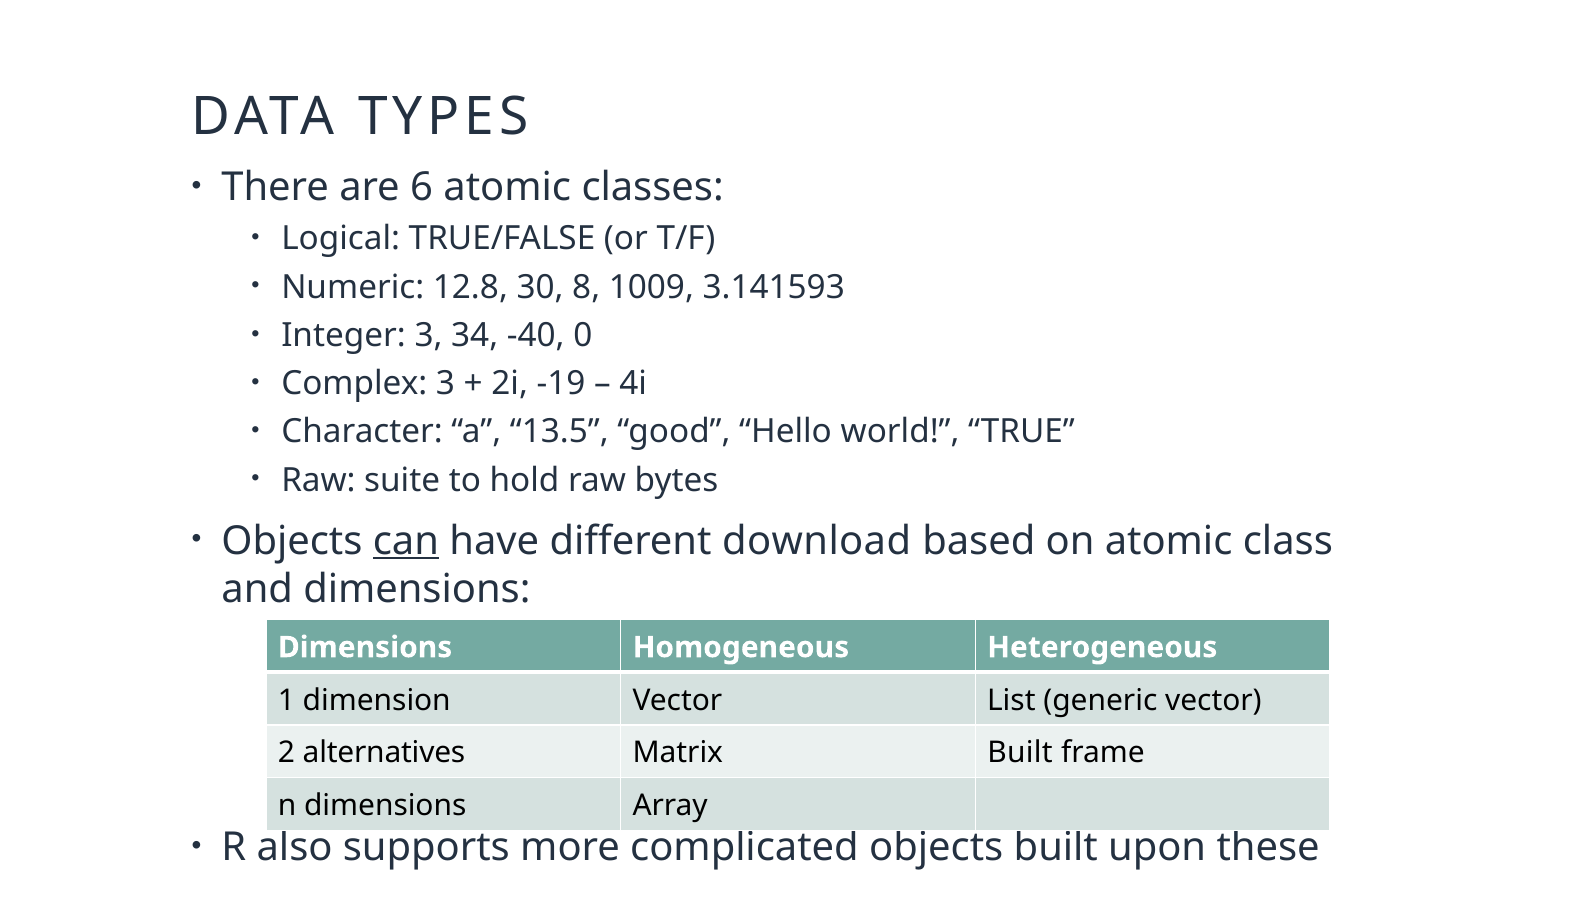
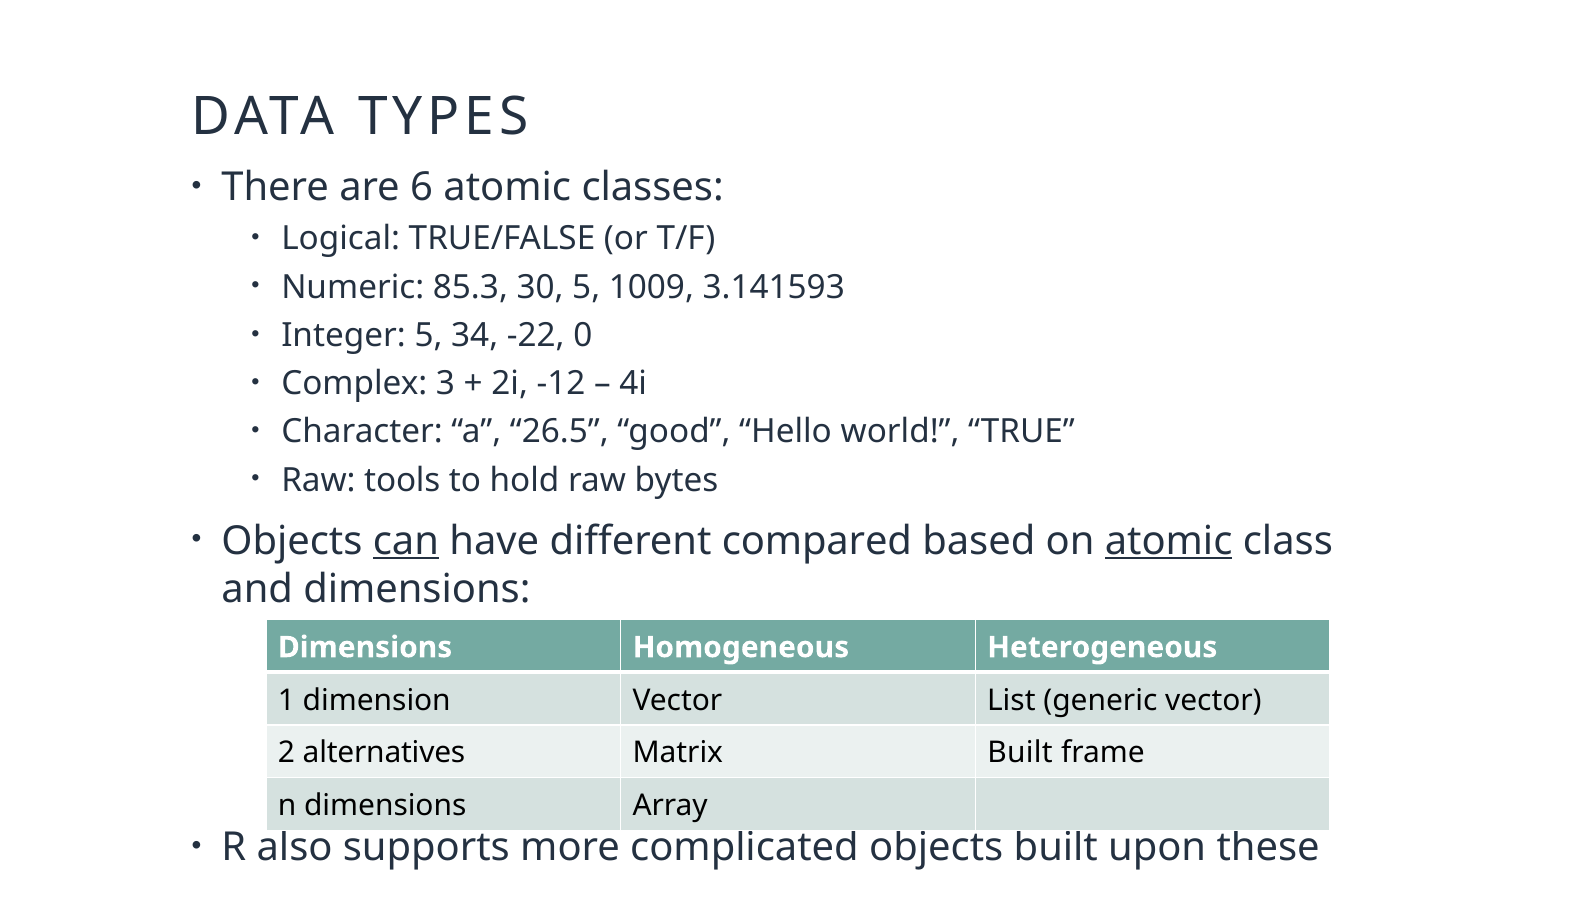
12.8: 12.8 -> 85.3 (470, 287)
30 8: 8 -> 5 (586, 287)
Integer 3: 3 -> 5 (429, 335)
-40: -40 -> -22 (536, 335)
-19: -19 -> -12 (561, 384)
13.5: 13.5 -> 26.5 (559, 432)
suite: suite -> tools (402, 480)
download: download -> compared (817, 541)
atomic underline: none -> present (1169, 541)
